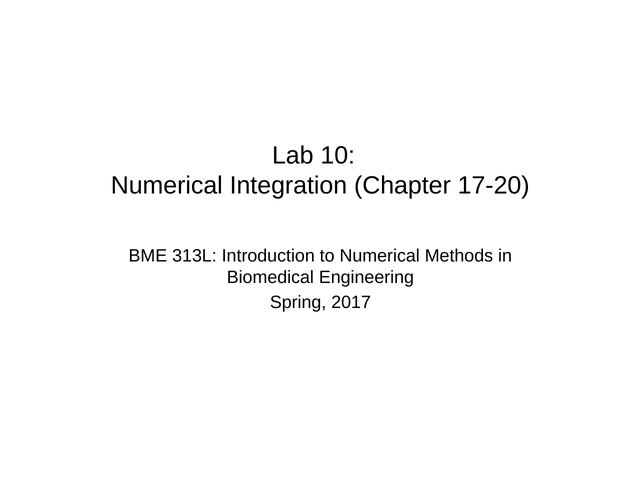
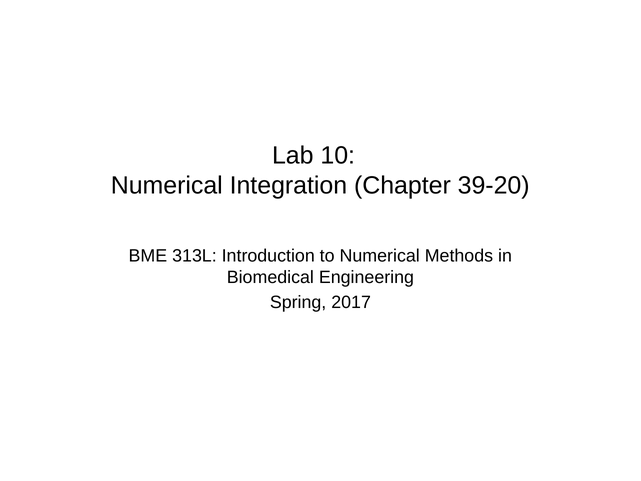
17-20: 17-20 -> 39-20 (494, 186)
